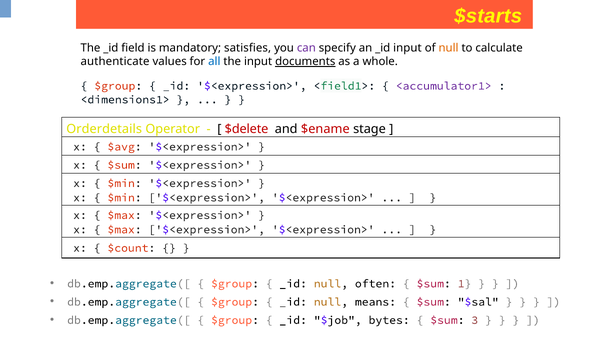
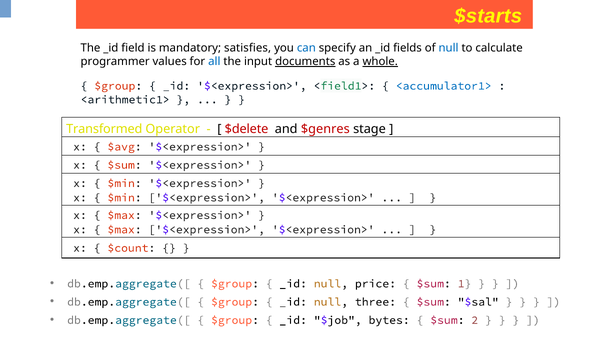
can colour: purple -> blue (306, 48)
_id input: input -> fields (407, 48)
null colour: orange -> blue (449, 48)
authenticate: authenticate -> programmer (115, 62)
whole underline: none -> present (380, 62)
<accumulator1> colour: purple -> blue (444, 86)
<dimensions1>: <dimensions1> -> <arithmetic1> (125, 100)
Orderdetails: Orderdetails -> Transformed (104, 129)
$ename: $ename -> $genres (325, 129)
often: often -> price (375, 284)
means: means -> three (375, 302)
3: 3 -> 2 (475, 321)
